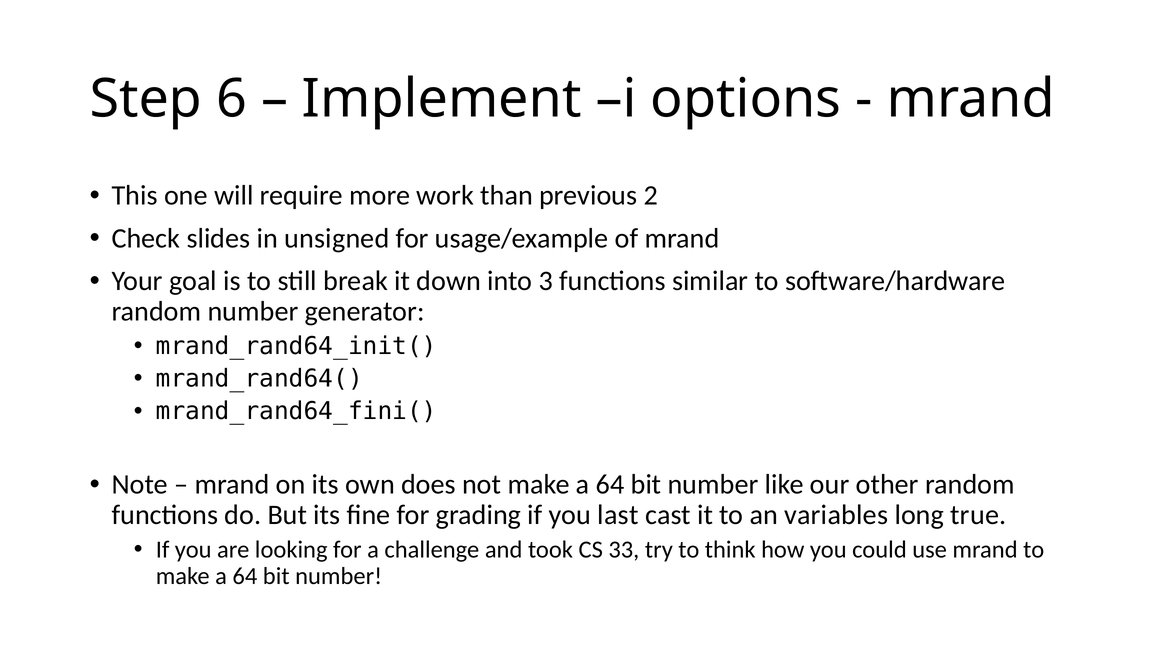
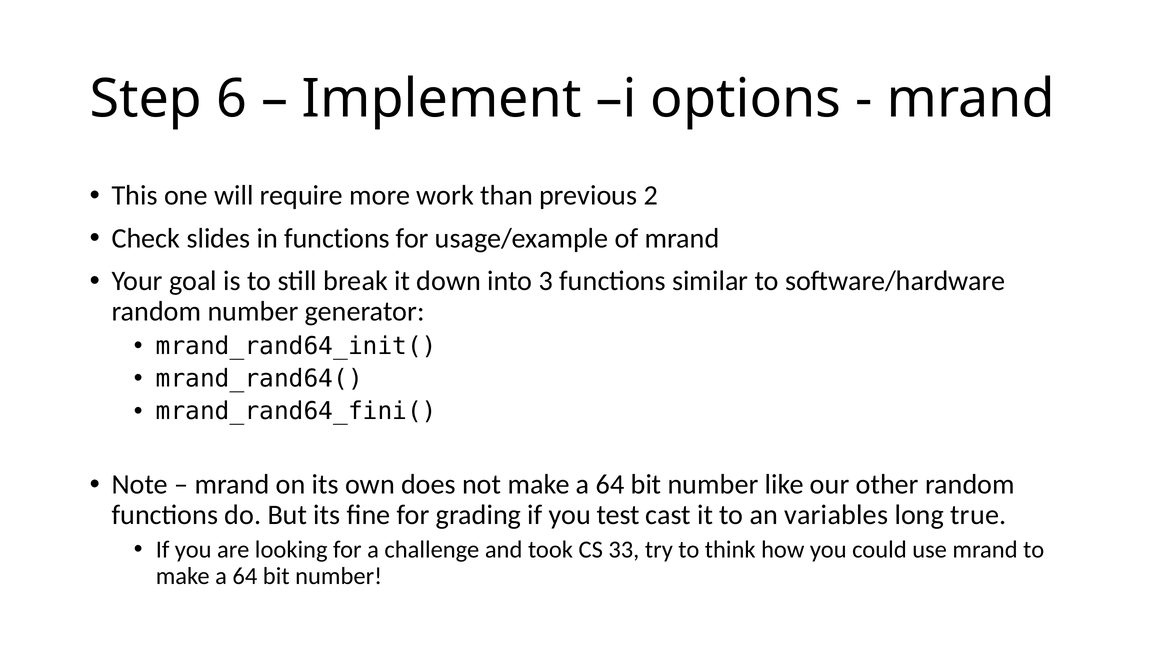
in unsigned: unsigned -> functions (337, 238)
last: last -> test (618, 515)
